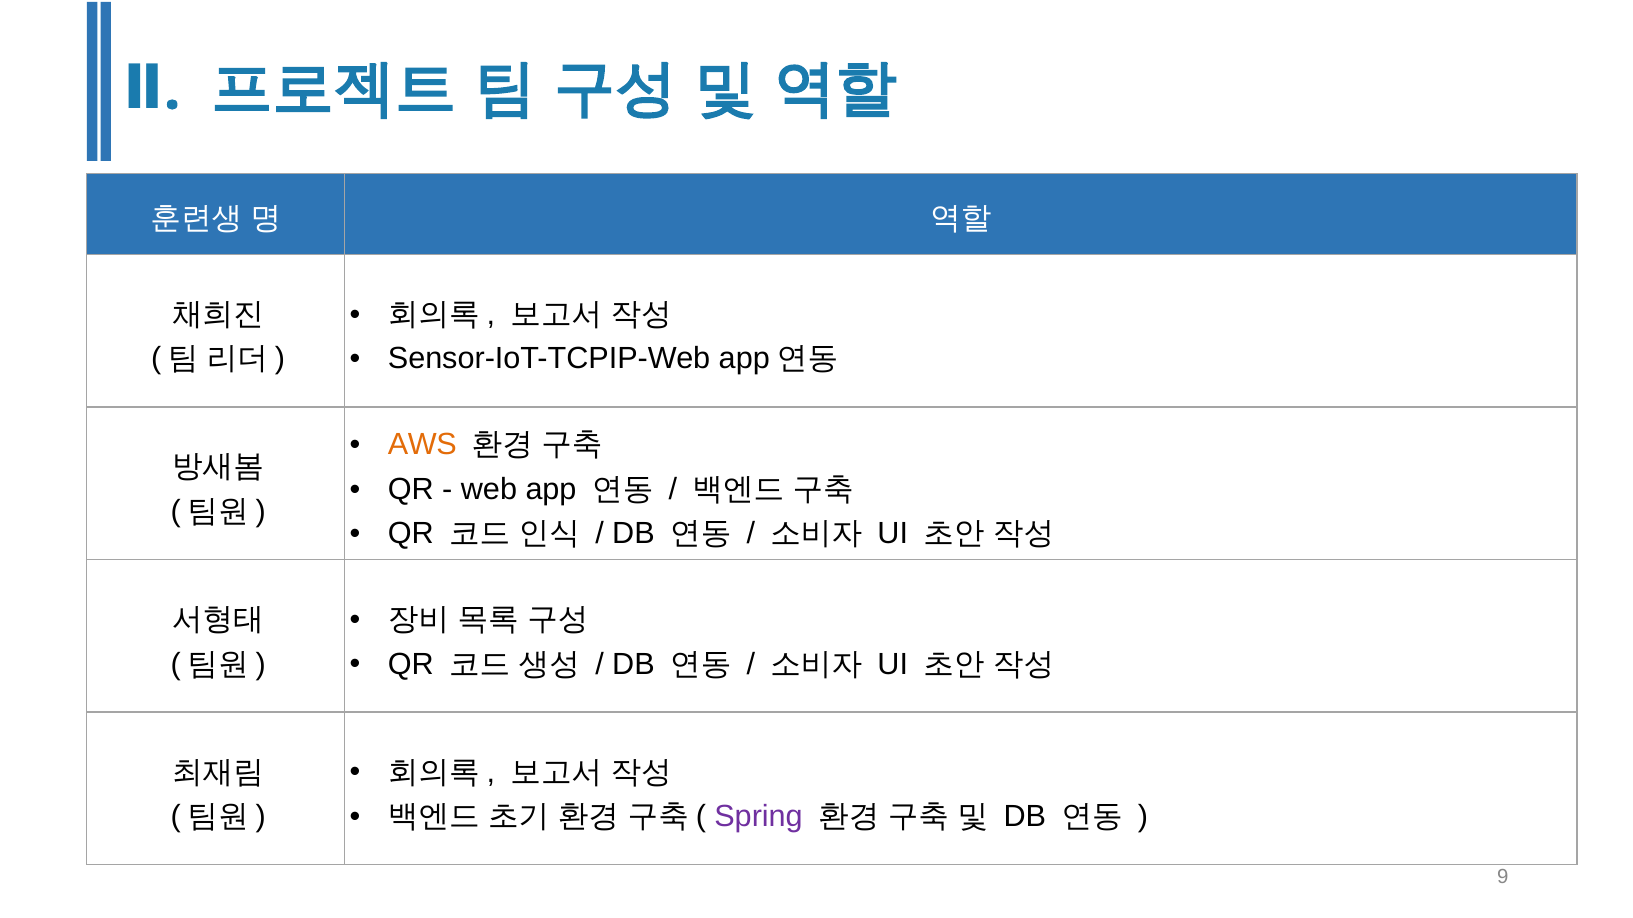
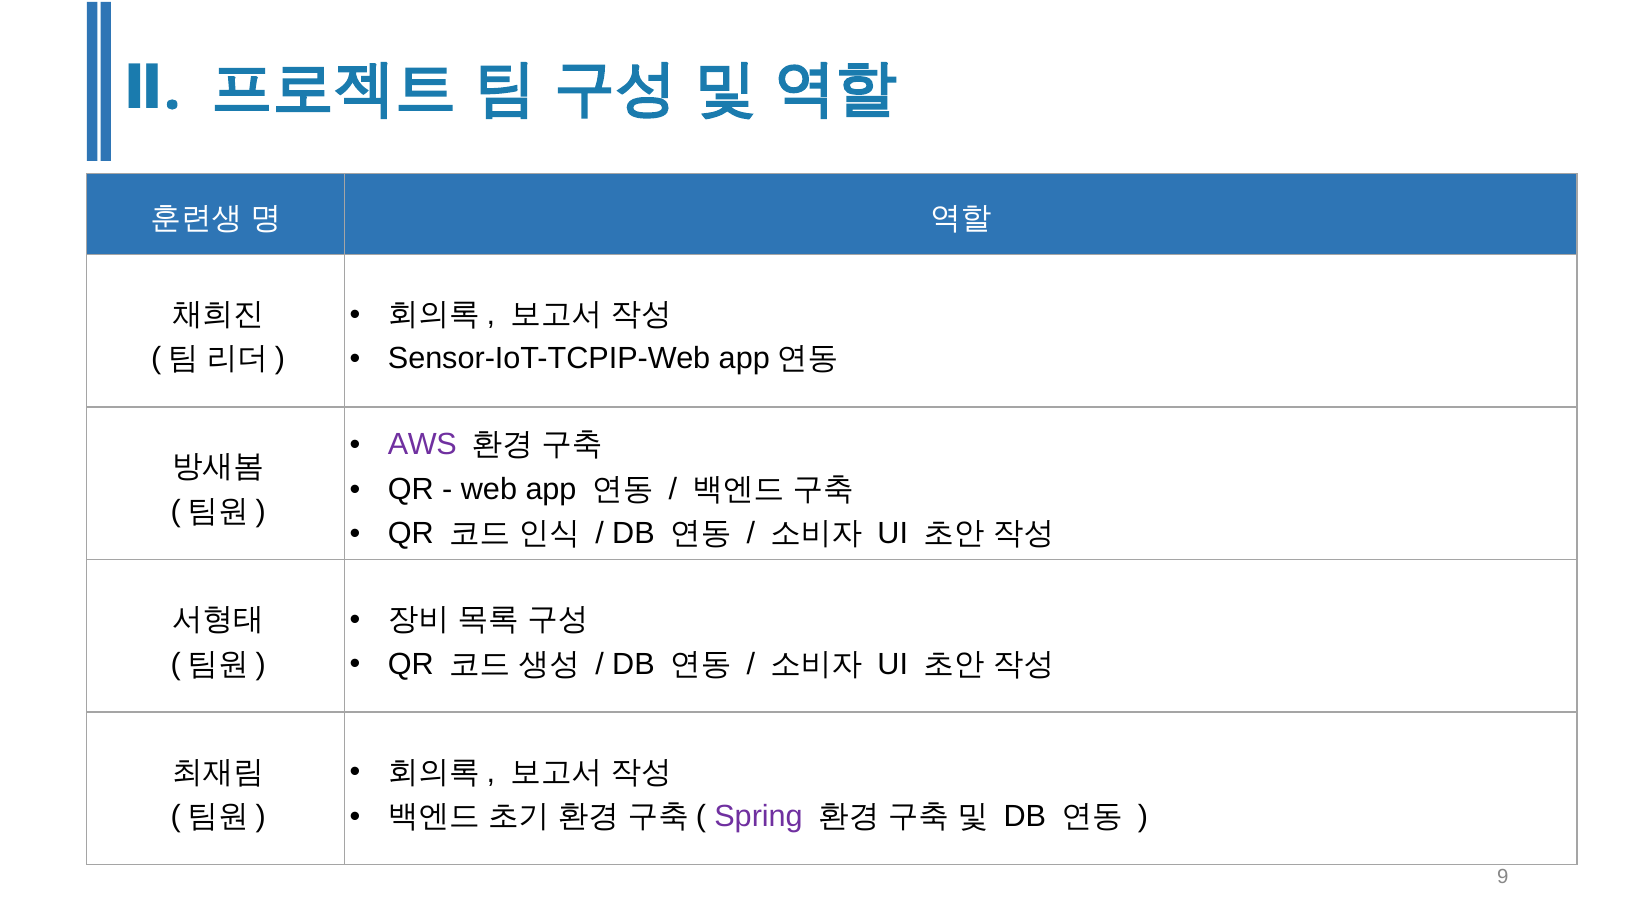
AWS colour: orange -> purple (422, 445)
